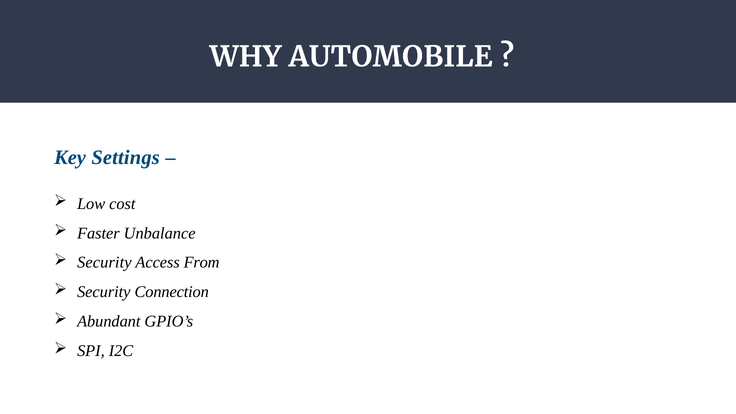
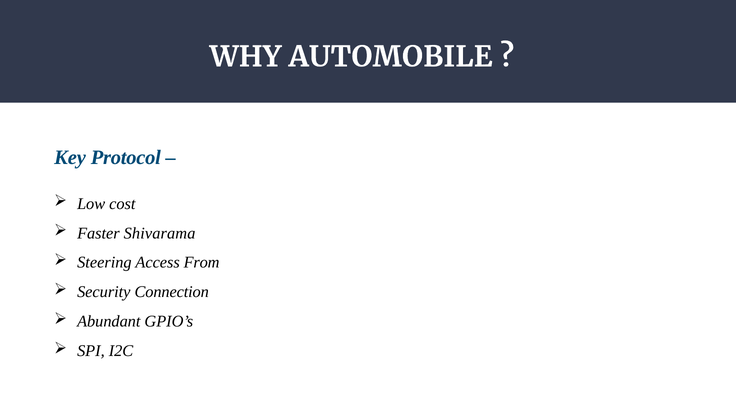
Settings: Settings -> Protocol (126, 158)
Unbalance: Unbalance -> Shivarama (160, 233)
Security: Security -> Steering (104, 263)
